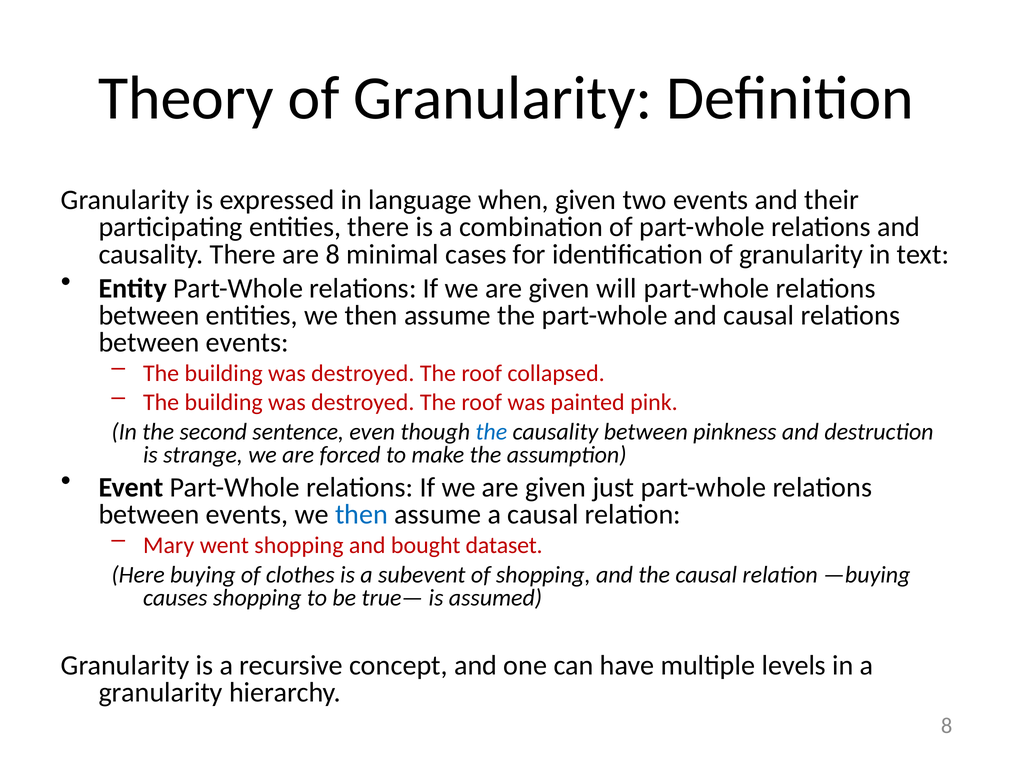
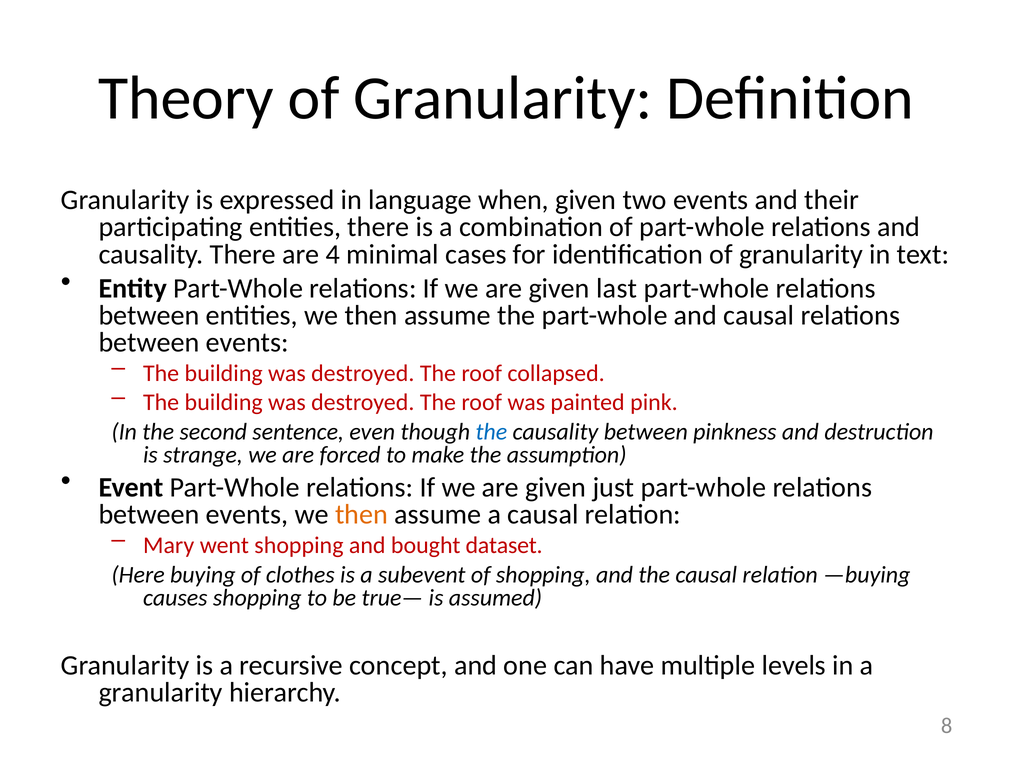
are 8: 8 -> 4 (333, 254)
will: will -> last (617, 288)
then colour: blue -> orange (362, 515)
